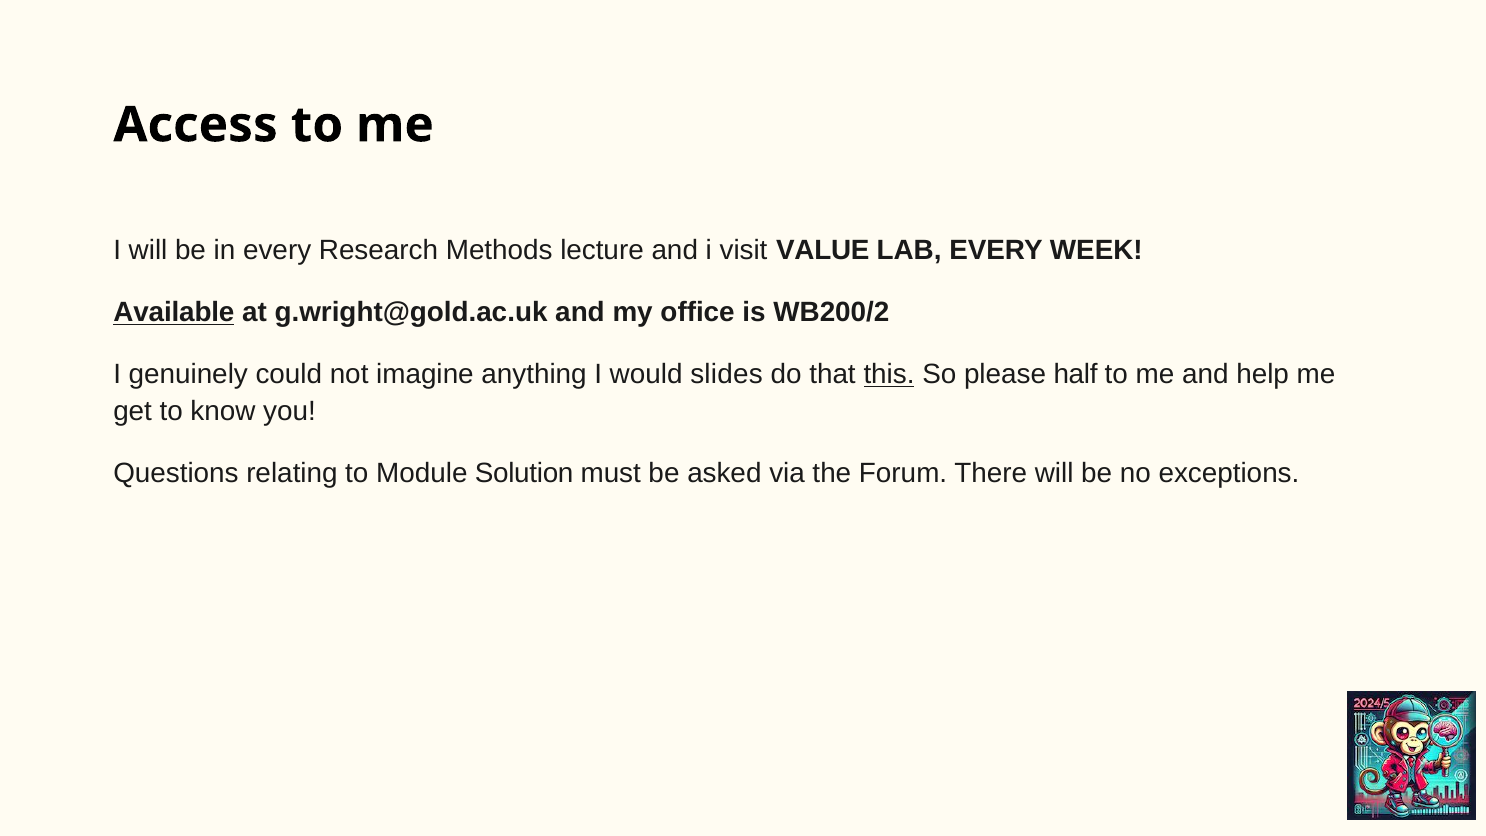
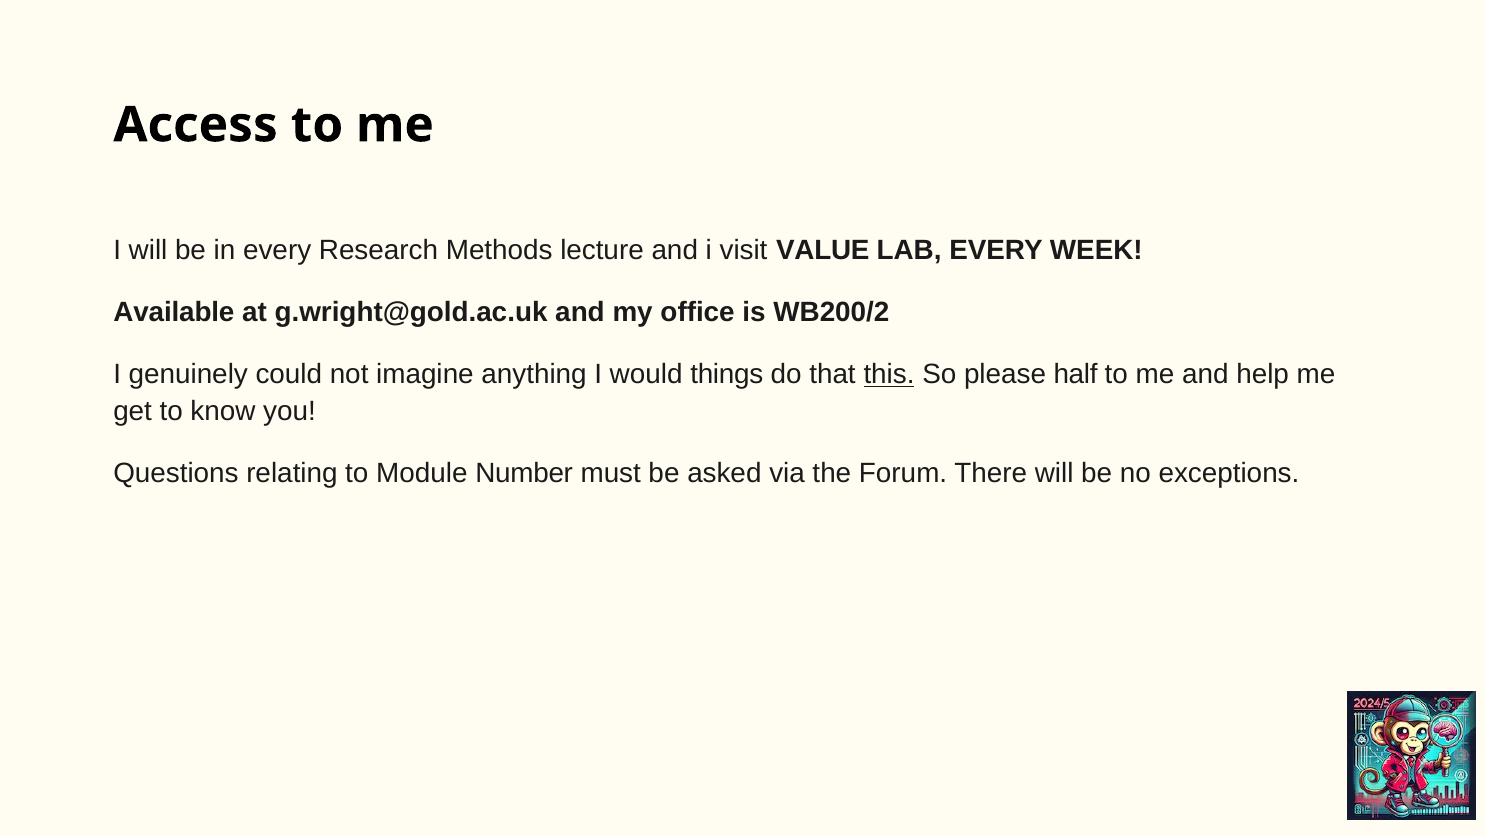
Available underline: present -> none (174, 312)
slides: slides -> things (727, 374)
Solution: Solution -> Number (524, 473)
